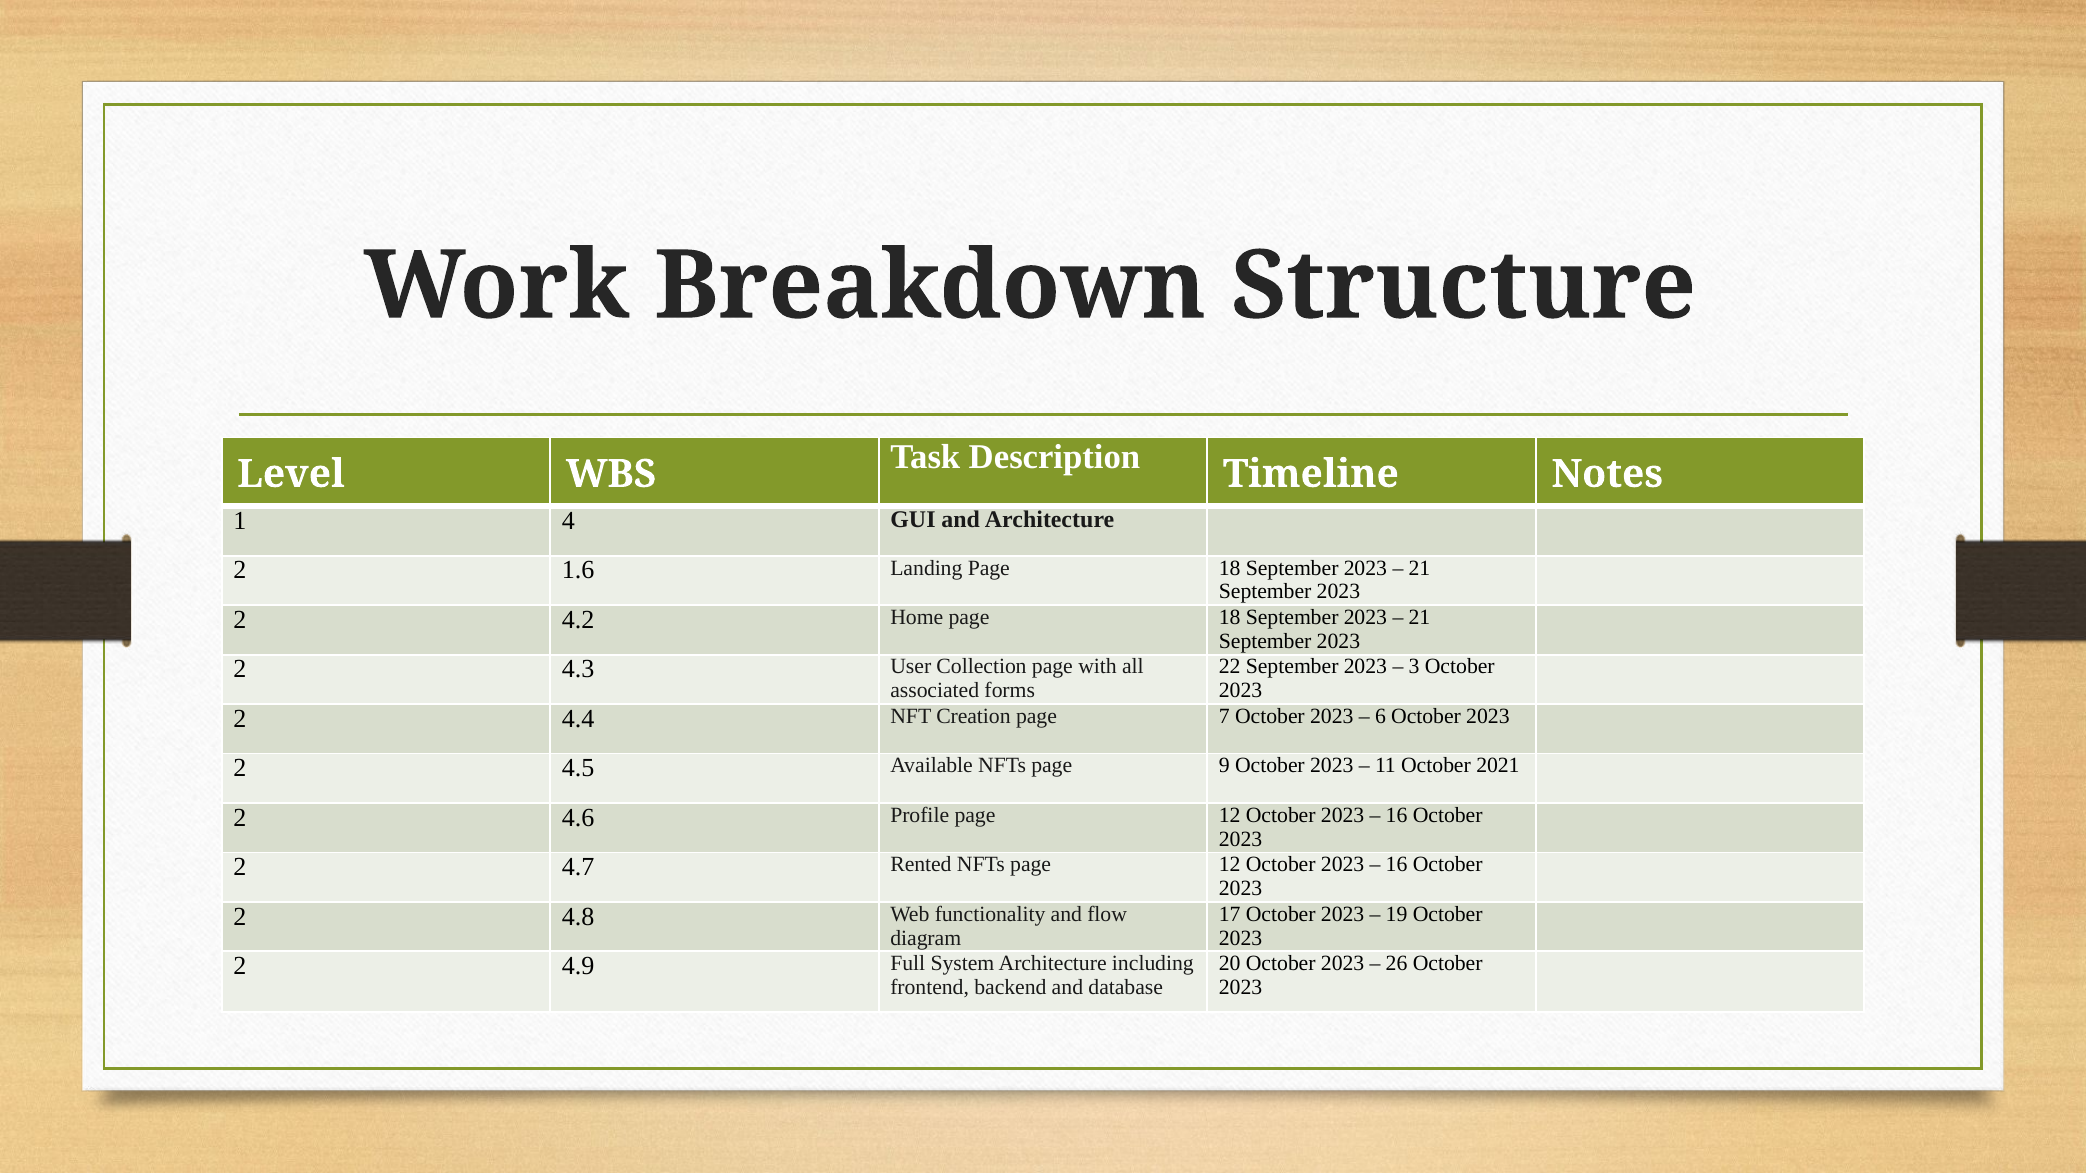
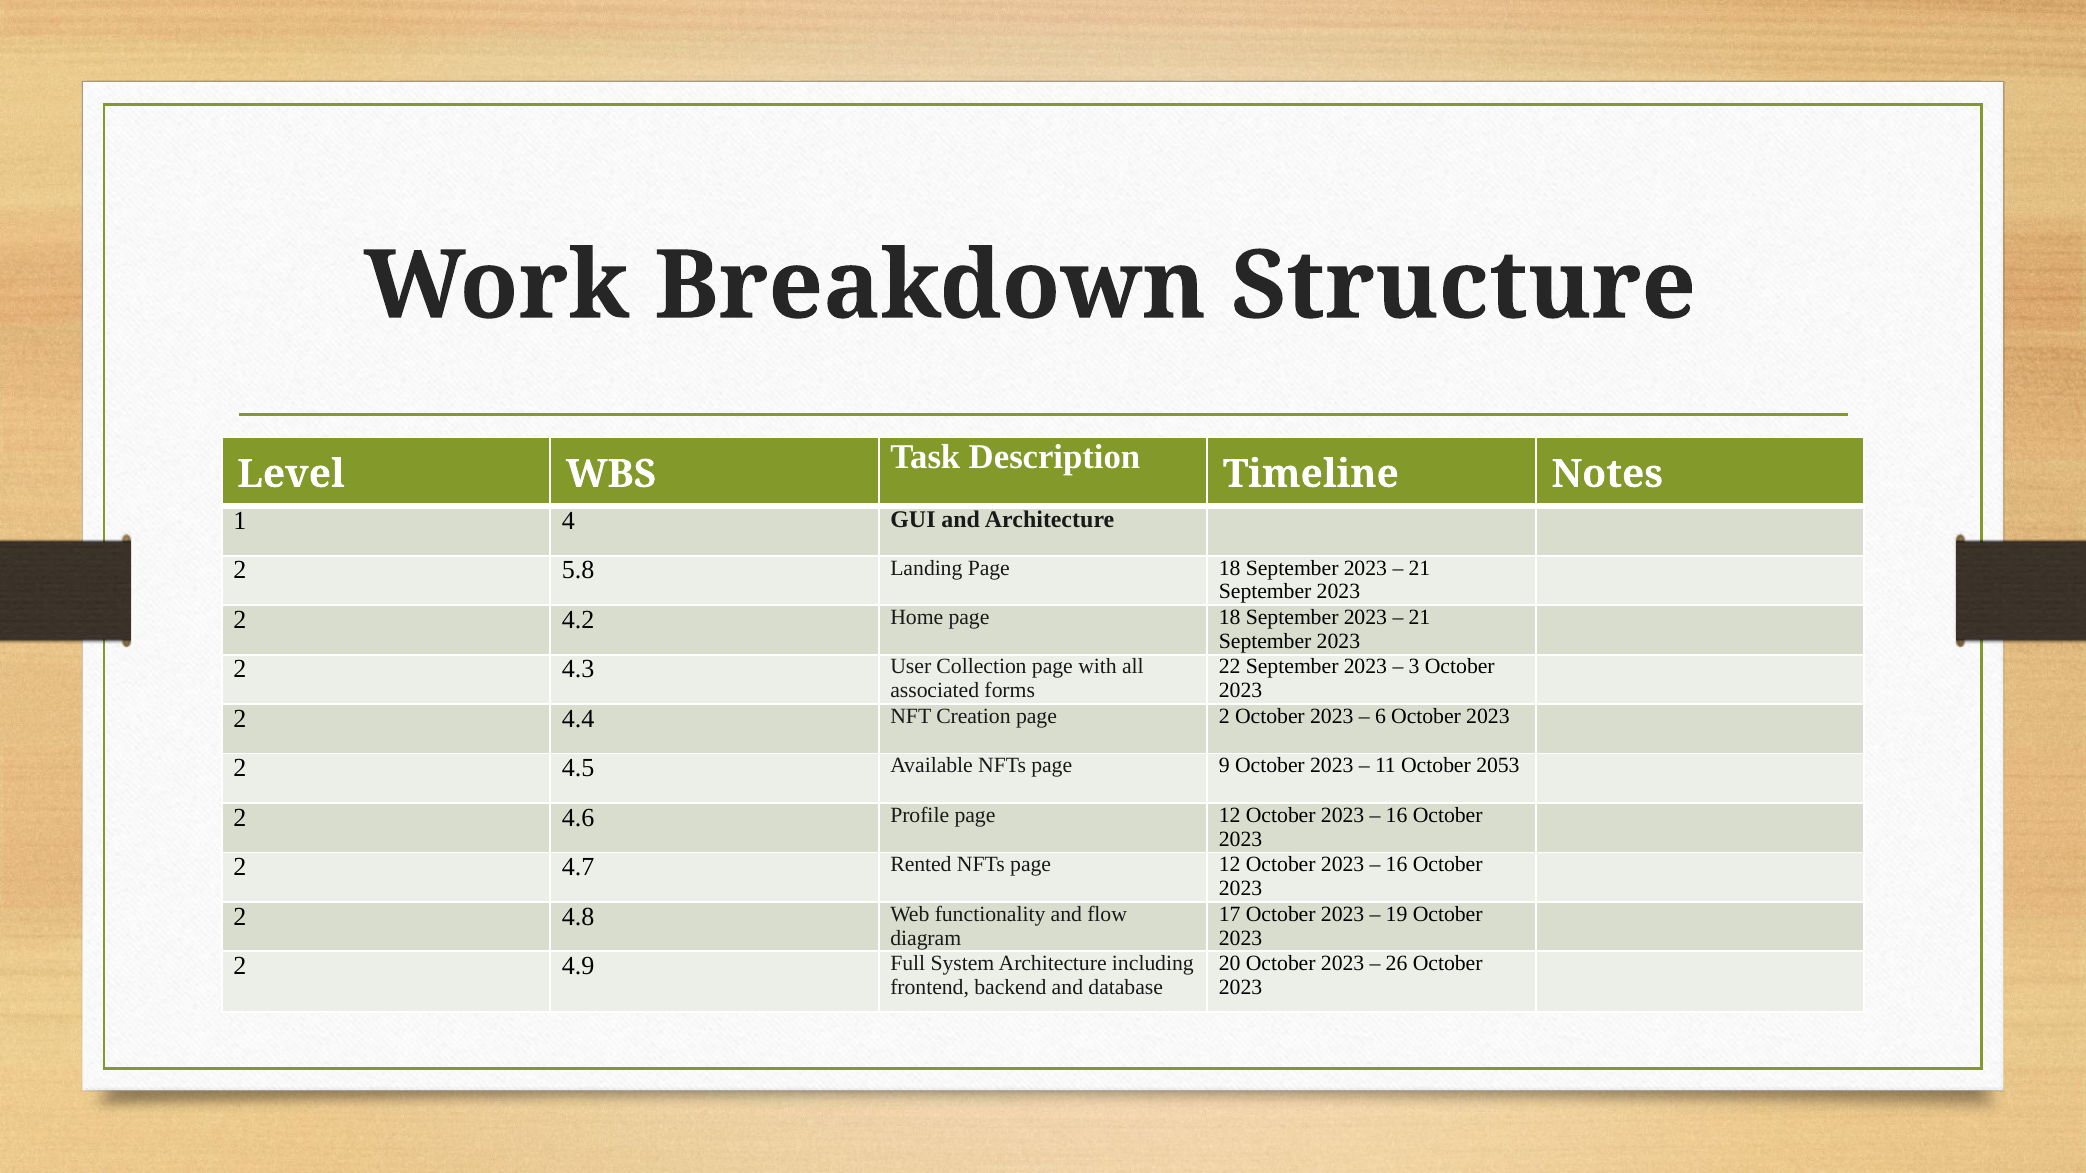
1.6: 1.6 -> 5.8 (578, 571)
page 7: 7 -> 2 (1224, 716)
2021: 2021 -> 2053 (1498, 766)
